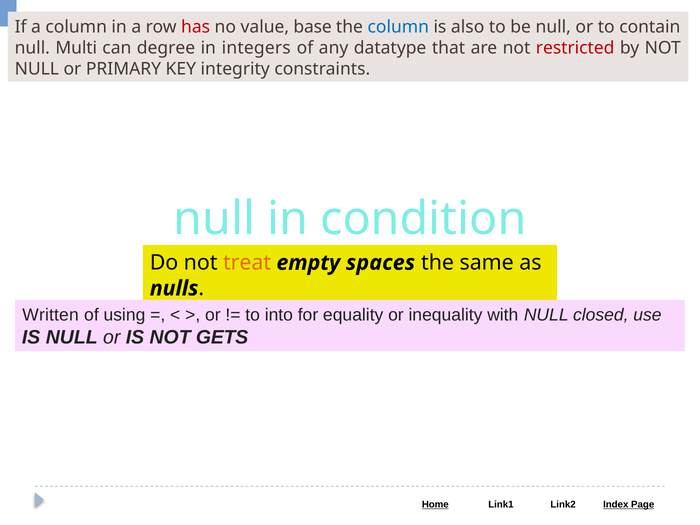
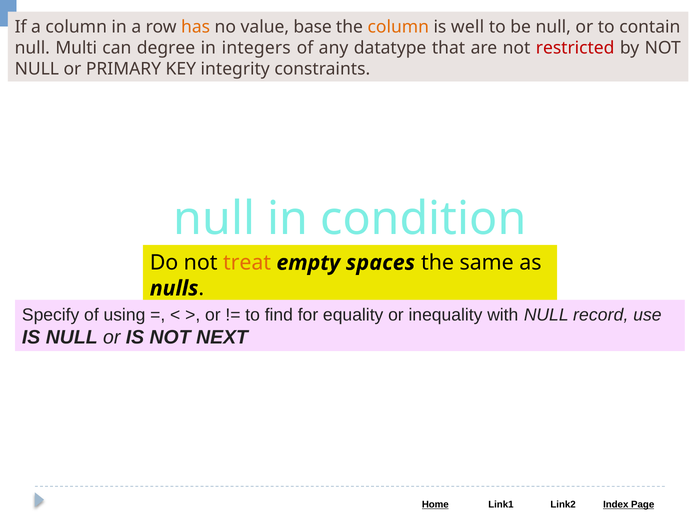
has colour: red -> orange (196, 27)
column colour: blue -> orange (398, 27)
also: also -> well (468, 27)
Written: Written -> Specify (51, 315)
into: into -> find (279, 315)
closed: closed -> record (601, 315)
GETS: GETS -> NEXT (222, 337)
